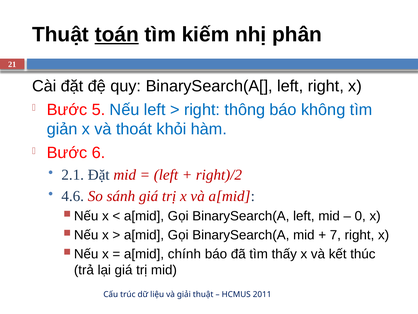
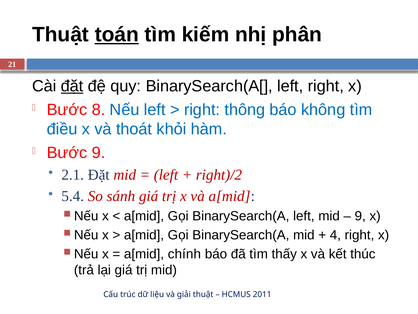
đặt underline: none -> present (72, 86)
5: 5 -> 8 (98, 110)
giản: giản -> điều (62, 129)
Bước 6: 6 -> 9 (98, 153)
4.6: 4.6 -> 5.4 (73, 196)
0: 0 -> 9 (360, 216)
7: 7 -> 4 (335, 235)
